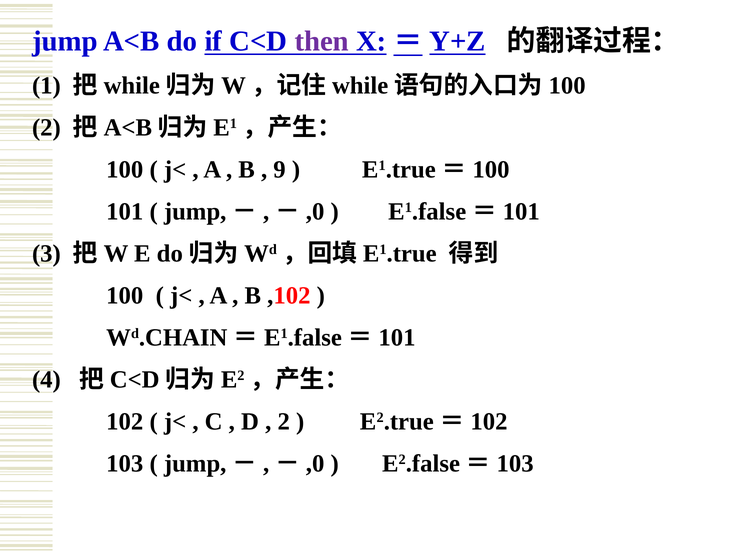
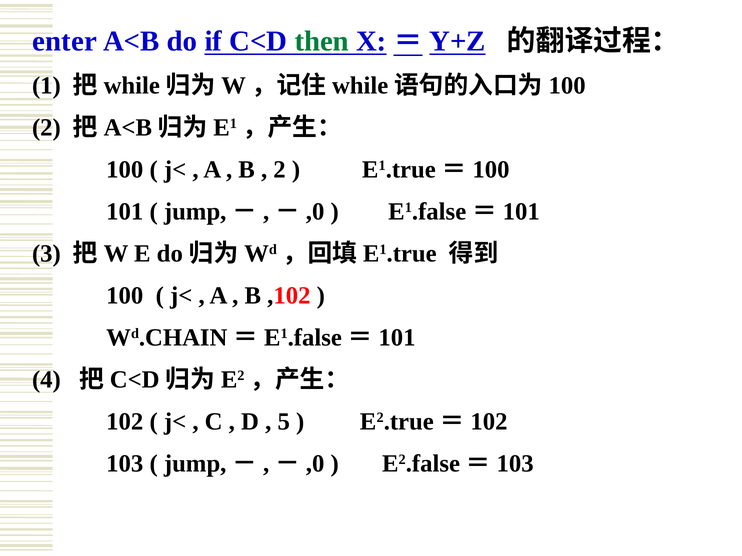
jump: jump -> enter (65, 42)
then colour: purple -> green (322, 42)
9: 9 -> 2 (280, 170)
2: 2 -> 5 (284, 422)
